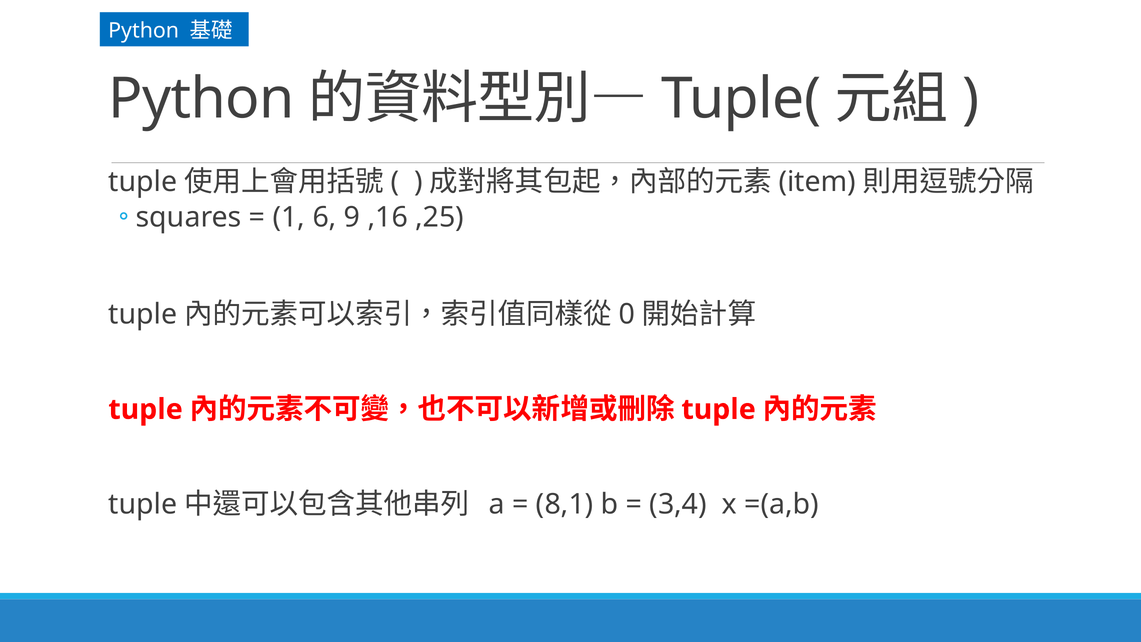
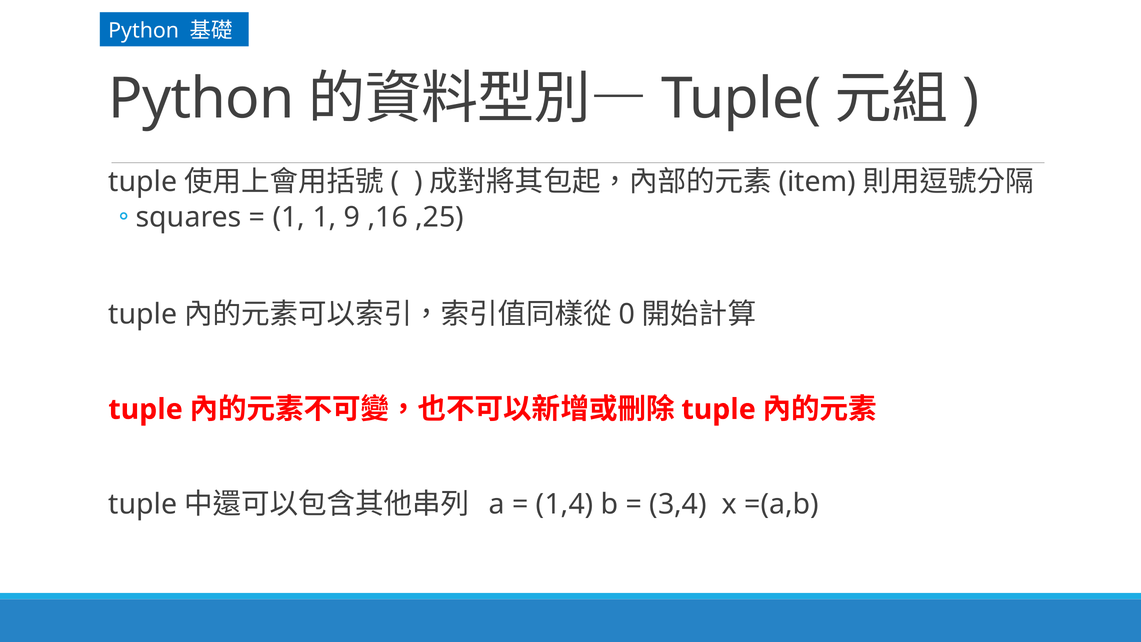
1 6: 6 -> 1 (325, 217)
8,1: 8,1 -> 1,4 (565, 504)
